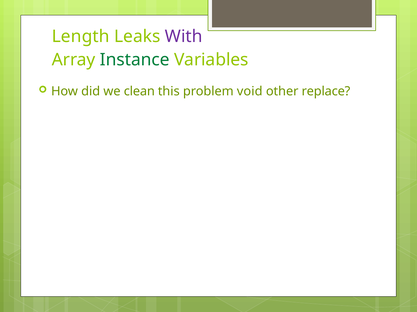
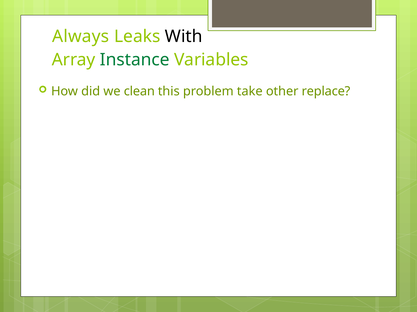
Length: Length -> Always (81, 36)
With colour: purple -> black (184, 36)
void: void -> take (250, 91)
